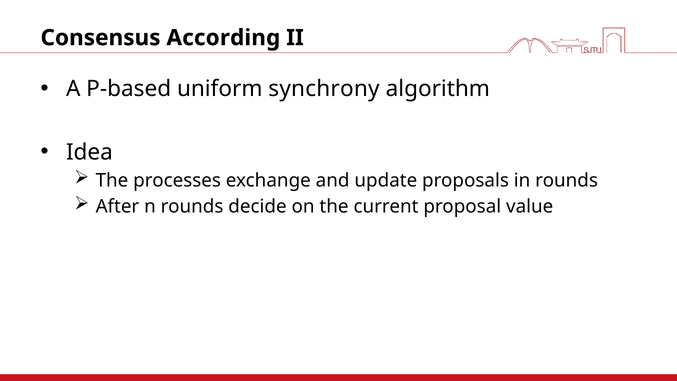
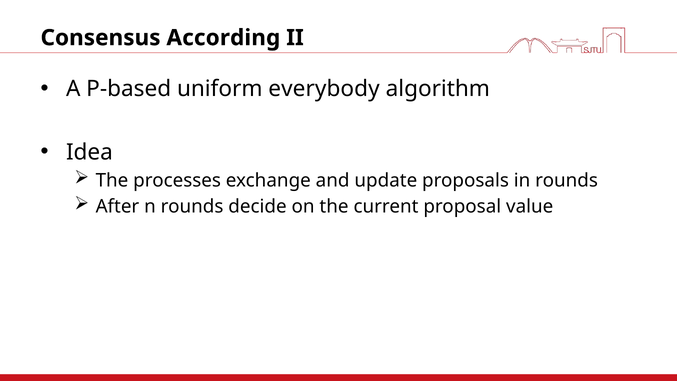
synchrony: synchrony -> everybody (324, 89)
